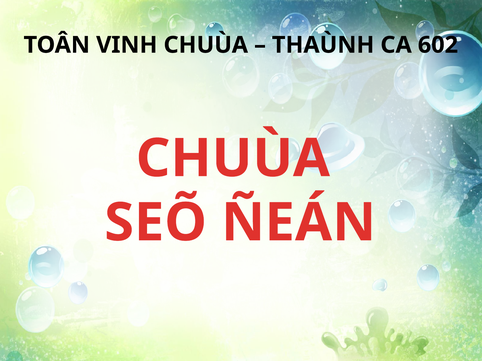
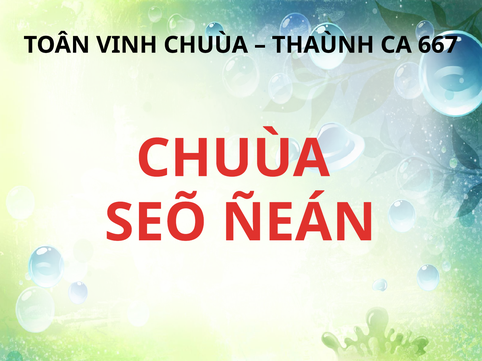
602: 602 -> 667 (438, 45)
